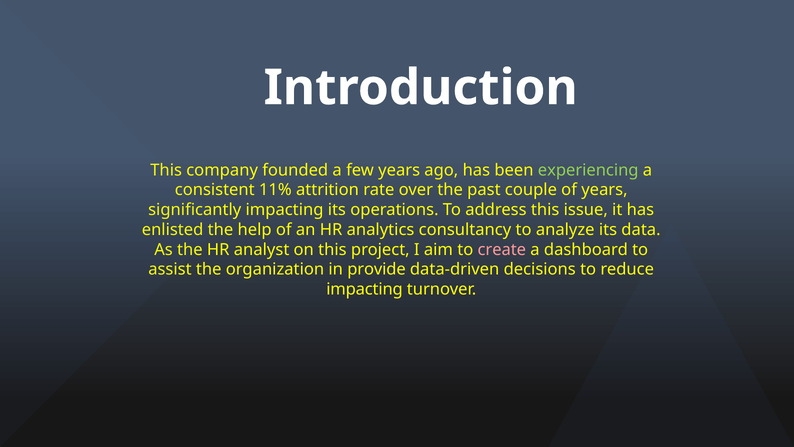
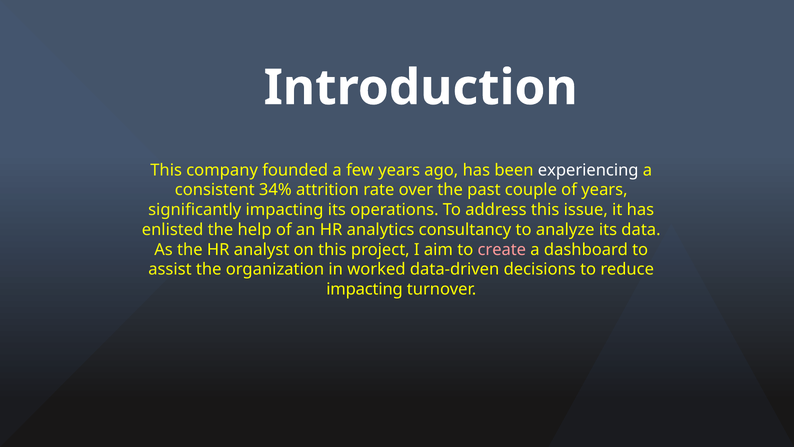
experiencing colour: light green -> white (588, 170)
11%: 11% -> 34% (275, 190)
provide: provide -> worked (376, 269)
